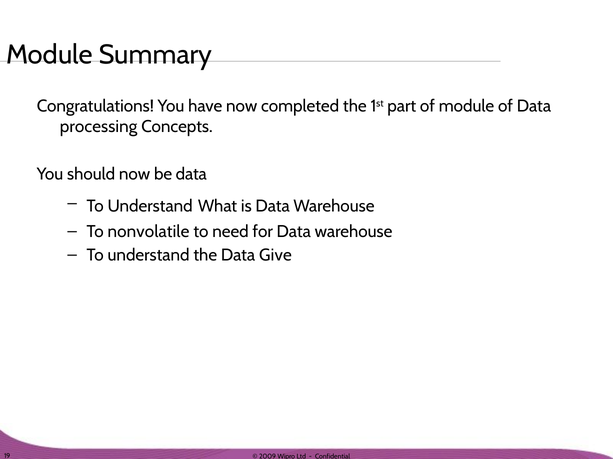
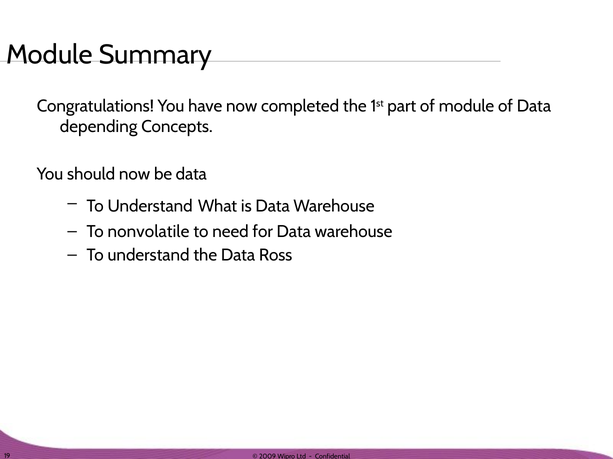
processing: processing -> depending (99, 127)
Give: Give -> Ross (276, 256)
